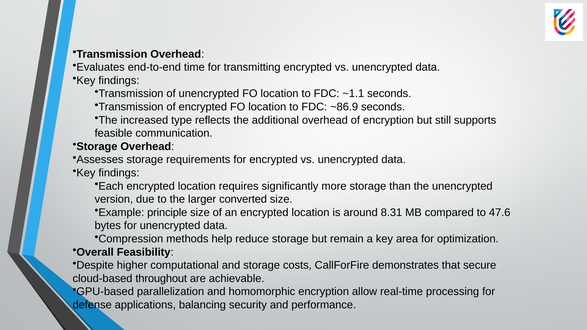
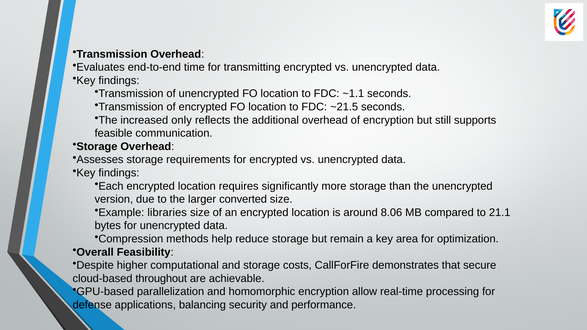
~86.9: ~86.9 -> ~21.5 (344, 107)
type: type -> only (182, 120)
principle: principle -> libraries (167, 213)
8.31: 8.31 -> 8.06 (391, 213)
47.6: 47.6 -> 21.1 (500, 213)
